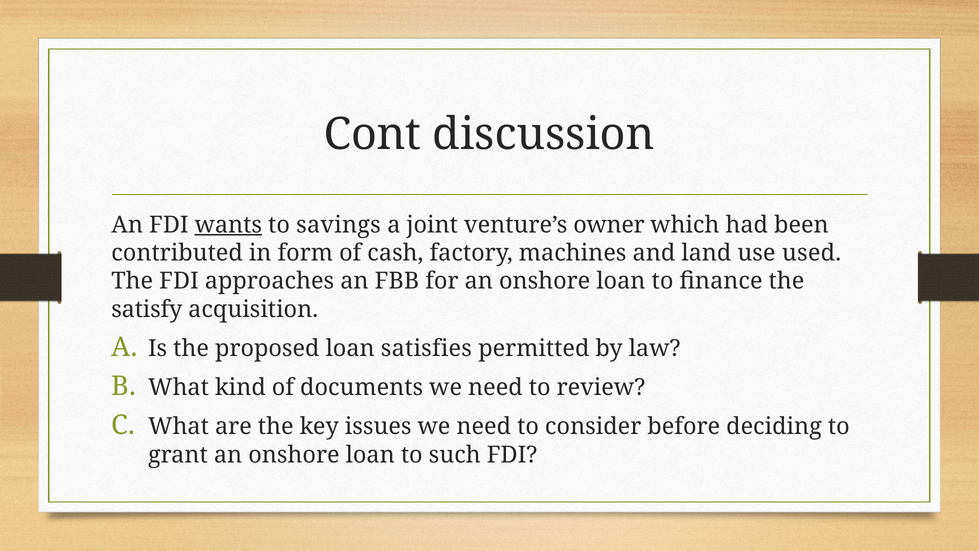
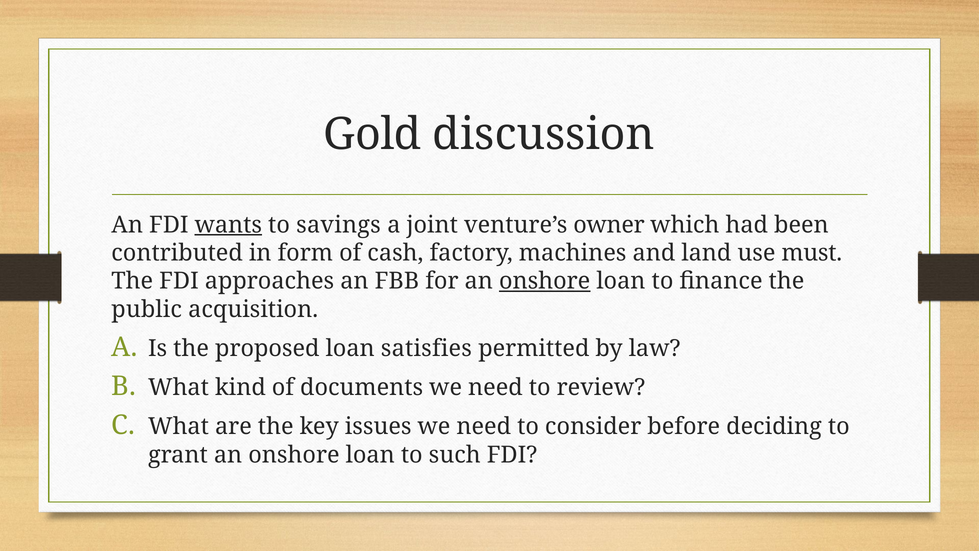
Cont: Cont -> Gold (373, 134)
used: used -> must (812, 253)
onshore underline: none -> present (545, 281)
satisfy: satisfy -> public (147, 309)
